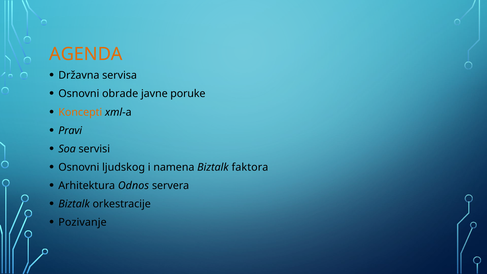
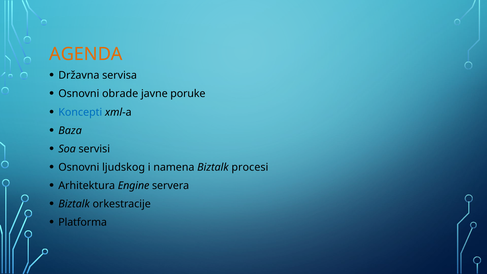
Koncepti colour: orange -> blue (80, 112)
Pravi: Pravi -> Baza (70, 130)
faktora: faktora -> procesi (250, 167)
Odnos: Odnos -> Engine (134, 186)
Pozivanje: Pozivanje -> Platforma (83, 222)
